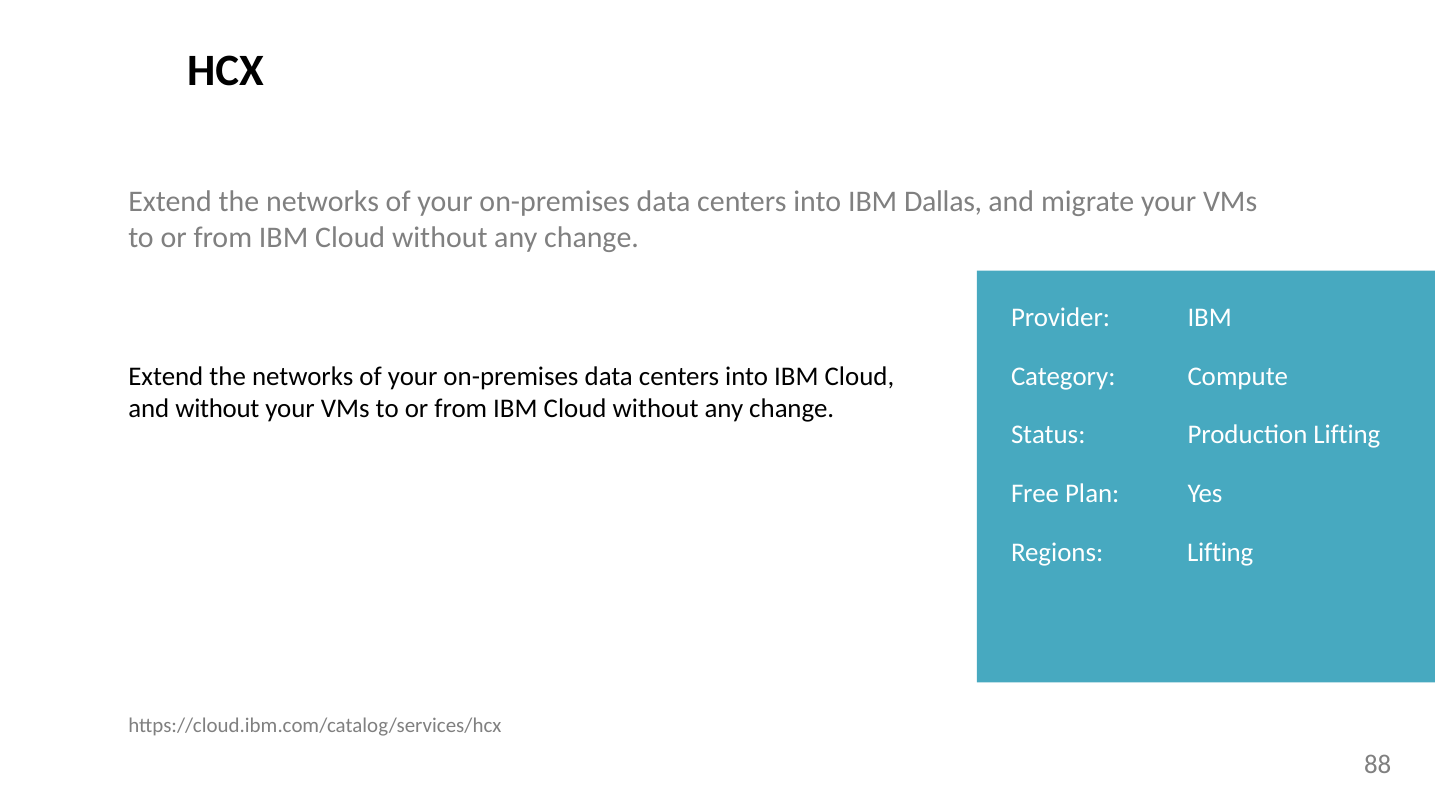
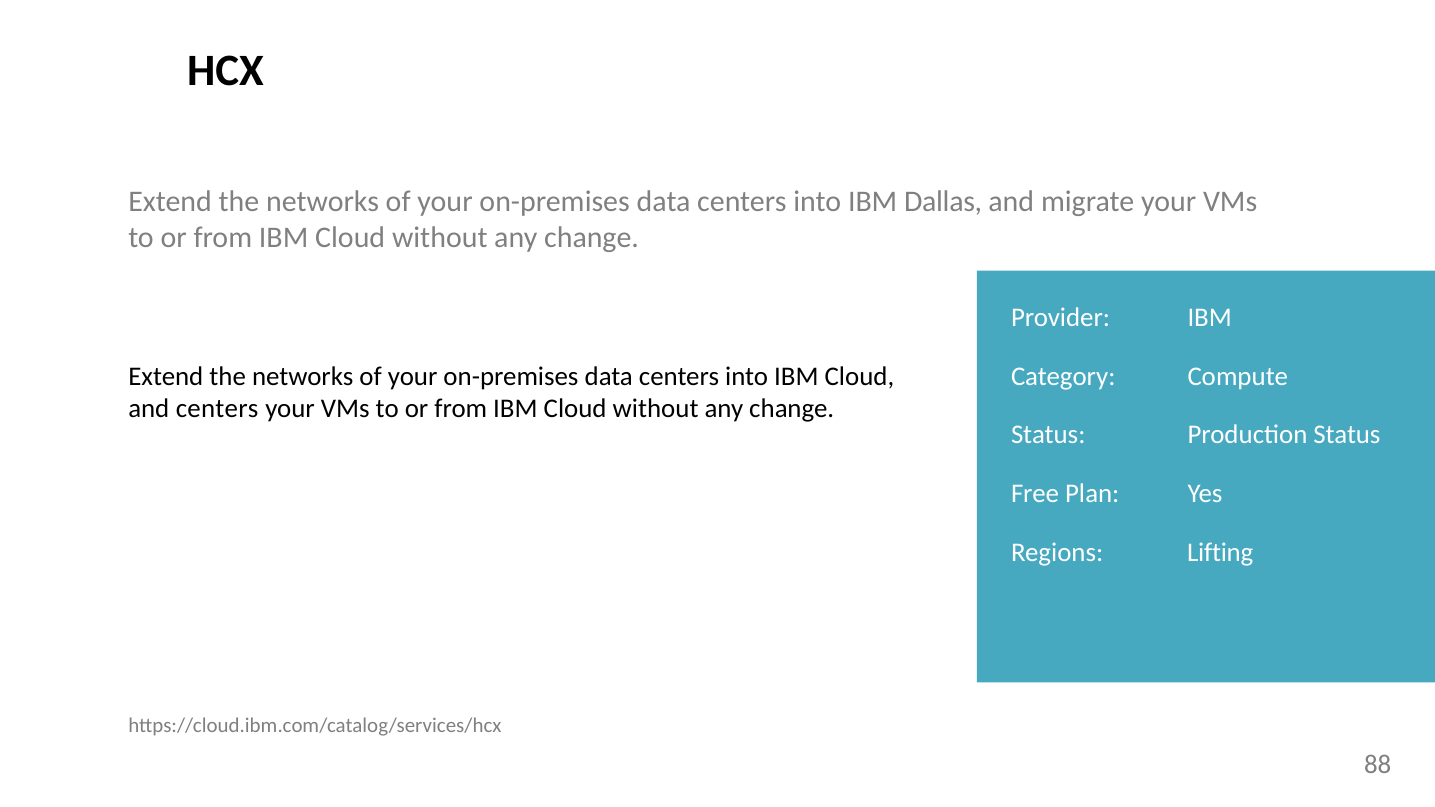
and without: without -> centers (217, 409)
Production Lifting: Lifting -> Status (1347, 435)
